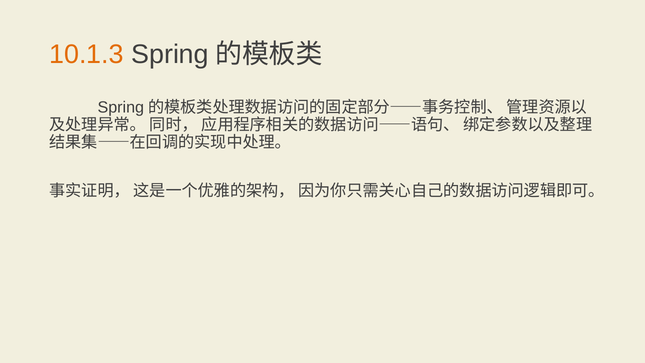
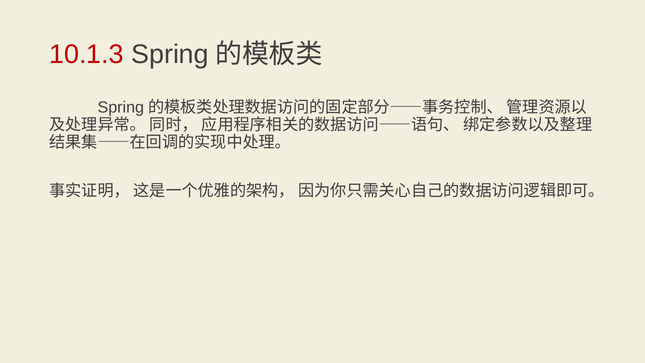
10.1.3 colour: orange -> red (86, 54)
